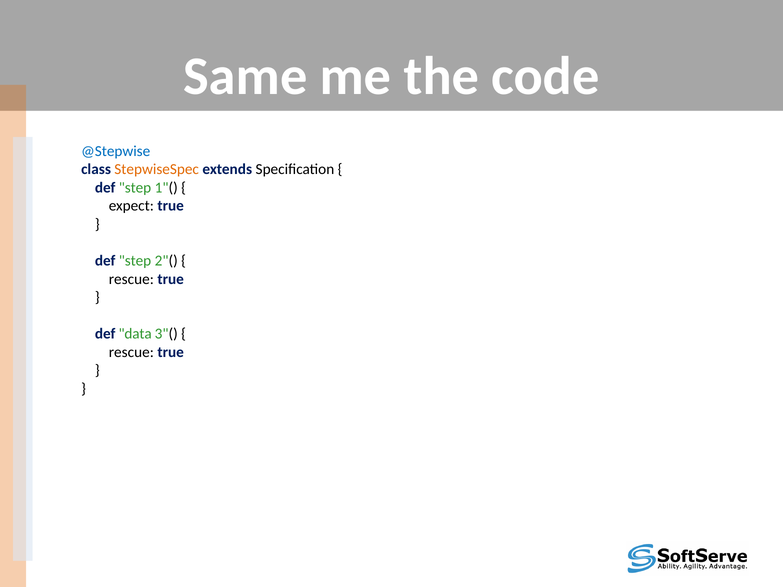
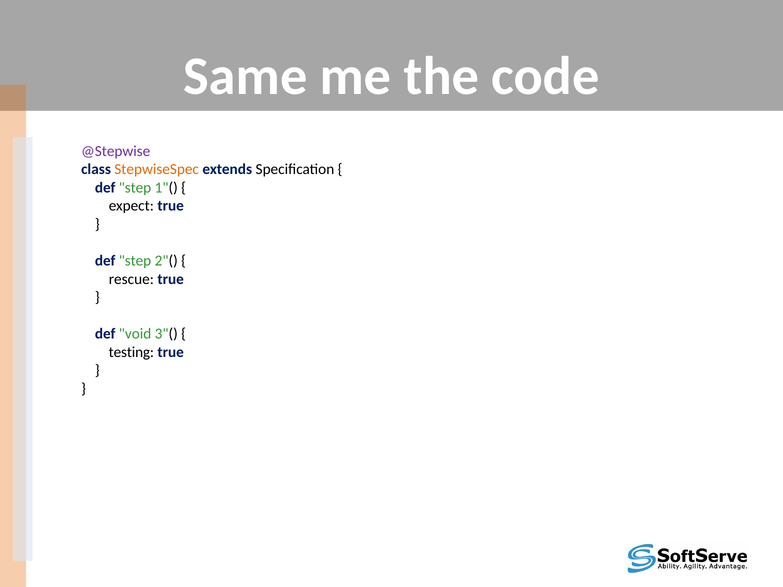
@Stepwise colour: blue -> purple (116, 151)
data: data -> void (135, 334)
rescue: rescue -> testing (131, 352)
